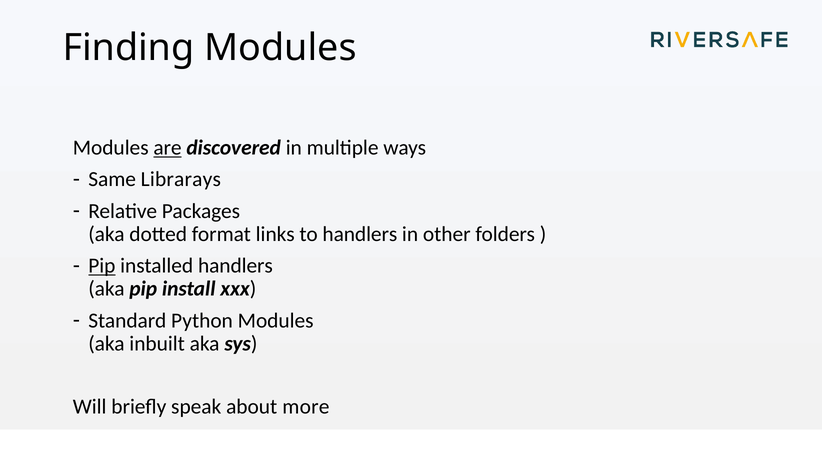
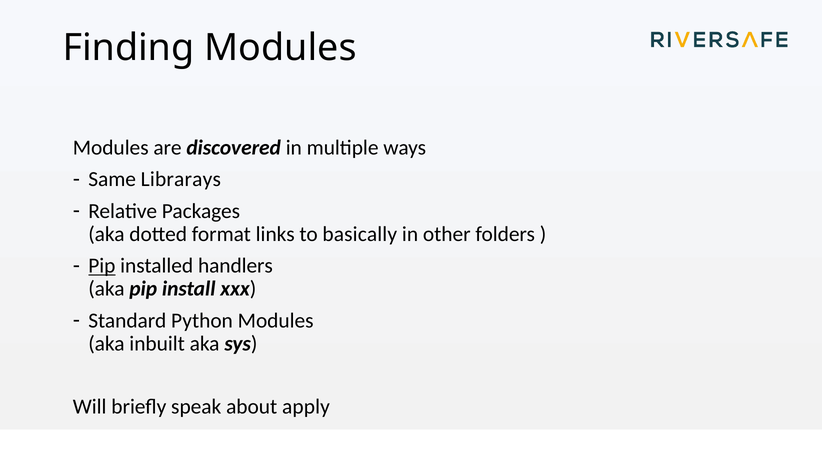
are underline: present -> none (168, 148)
to handlers: handlers -> basically (360, 234)
more: more -> apply (306, 407)
